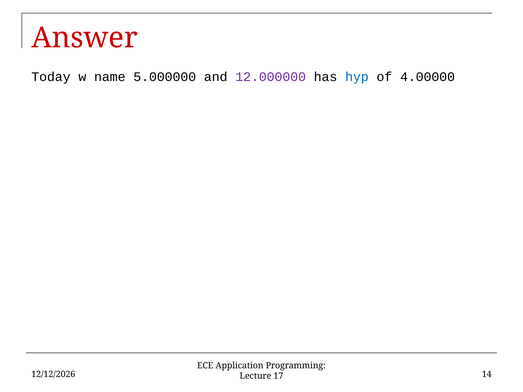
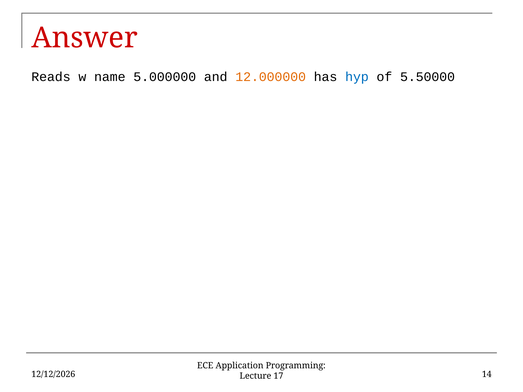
Today: Today -> Reads (51, 77)
12.000000 colour: purple -> orange (271, 77)
4.00000: 4.00000 -> 5.50000 (428, 77)
